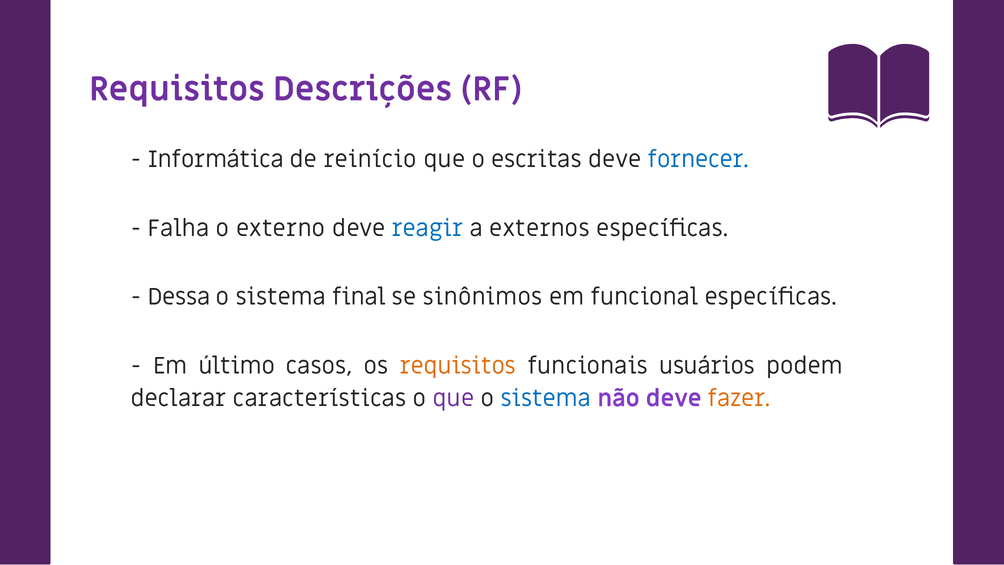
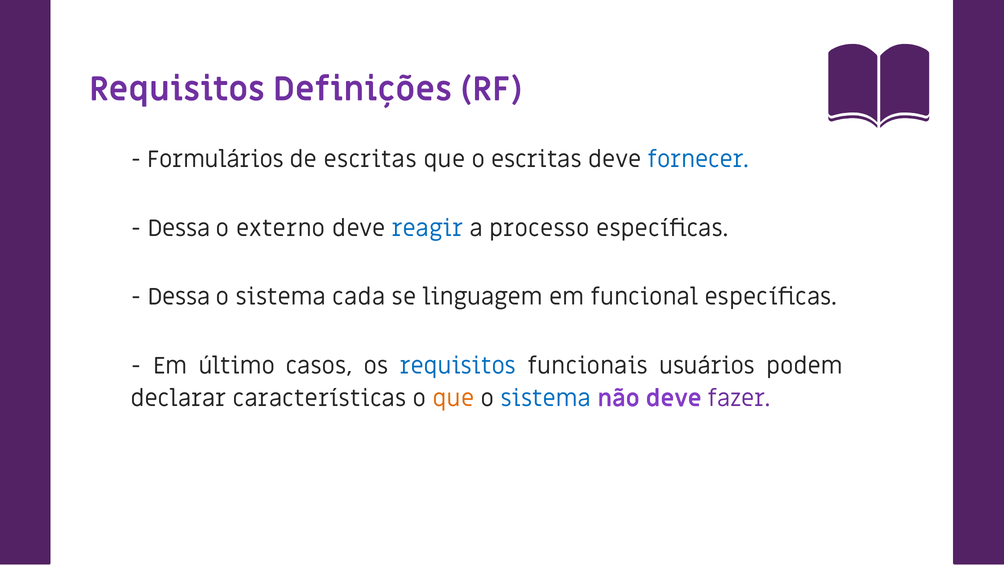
Descrições: Descrições -> Definições (362, 89)
Informática: Informática -> Formulários (216, 159)
de reinício: reinício -> escritas (370, 159)
Falha: Falha -> Dessa (179, 228)
externos: externos -> processo (539, 228)
final: final -> cada (359, 297)
sinônimos: sinônimos -> linguagem (483, 297)
requisitos colour: orange -> blue (458, 366)
que colour: purple -> orange (453, 398)
fazer colour: orange -> purple (739, 398)
